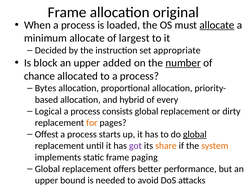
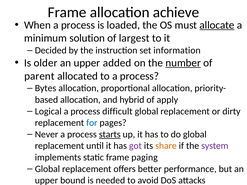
original: original -> achieve (176, 12)
minimum allocate: allocate -> solution (87, 38)
appropriate: appropriate -> information (177, 50)
block: block -> older (46, 63)
chance: chance -> parent (39, 76)
every: every -> apply (167, 100)
consists: consists -> difficult (117, 111)
for colour: orange -> blue (92, 123)
Offest: Offest -> Never (47, 134)
starts underline: none -> present (110, 134)
global underline: present -> none (195, 134)
system colour: orange -> purple (215, 146)
